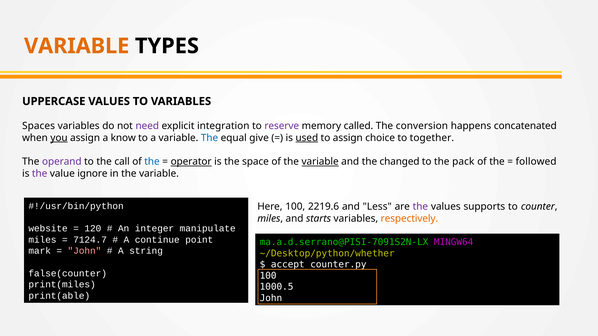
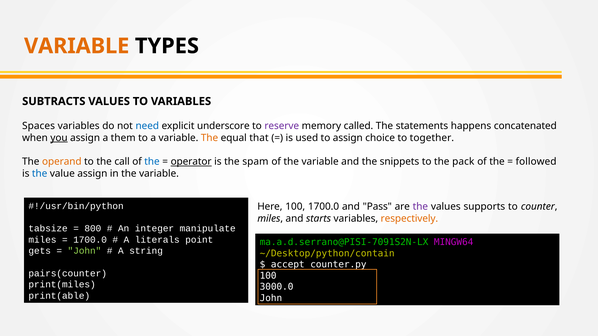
UPPERCASE: UPPERCASE -> SUBTRACTS (54, 101)
need colour: purple -> blue (147, 126)
integration: integration -> underscore (223, 126)
conversion: conversion -> statements (422, 126)
know: know -> them (123, 138)
The colour: blue -> orange (210, 138)
give: give -> that (259, 138)
used underline: present -> none (307, 138)
operand colour: purple -> orange (62, 162)
space: space -> spam (255, 162)
variable underline: present -> none (320, 162)
changed: changed -> snippets (399, 162)
the colour: purple -> blue (40, 174)
value ignore: ignore -> assign (92, 174)
100 2219.6: 2219.6 -> 1700.0 (324, 207)
Less: Less -> Pass (377, 207)
website: website -> tabsize (48, 229)
120: 120 -> 800 (93, 229)
7124.7: 7124.7 -> 1700.0 (90, 240)
continue: continue -> literals (157, 240)
mark: mark -> gets (40, 251)
John colour: pink -> light green (84, 251)
~/Desktop/python/whether: ~/Desktop/python/whether -> ~/Desktop/python/contain (327, 254)
false(counter: false(counter -> pairs(counter (68, 274)
1000.5: 1000.5 -> 3000.0 (277, 287)
